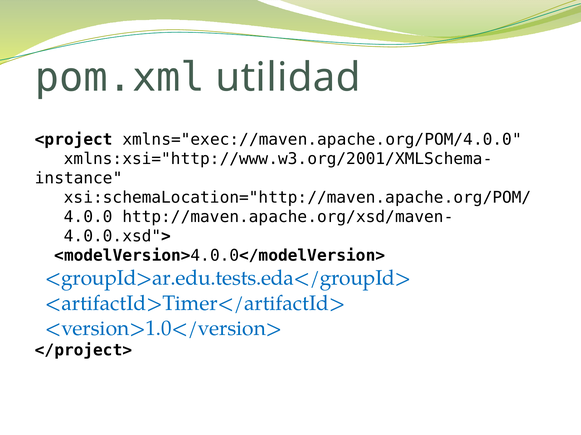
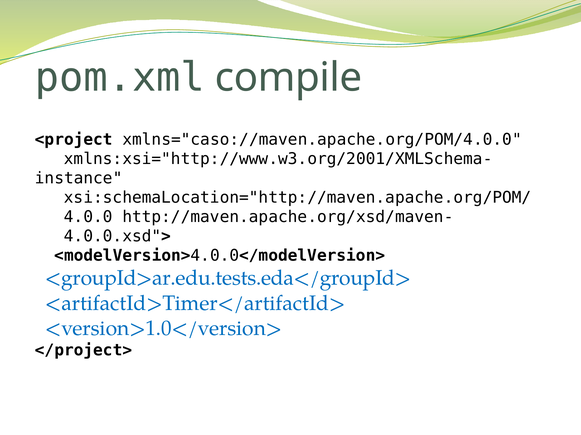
utilidad: utilidad -> compile (288, 78)
xmlns="exec://maven.apache.org/POM/4.0.0: xmlns="exec://maven.apache.org/POM/4.0.0 -> xmlns="caso://maven.apache.org/POM/4.0.0 (322, 140)
